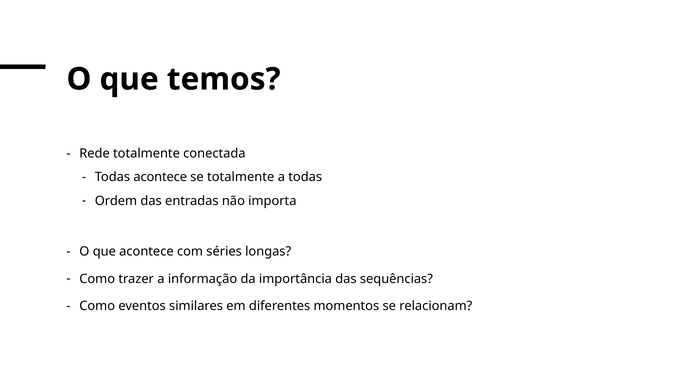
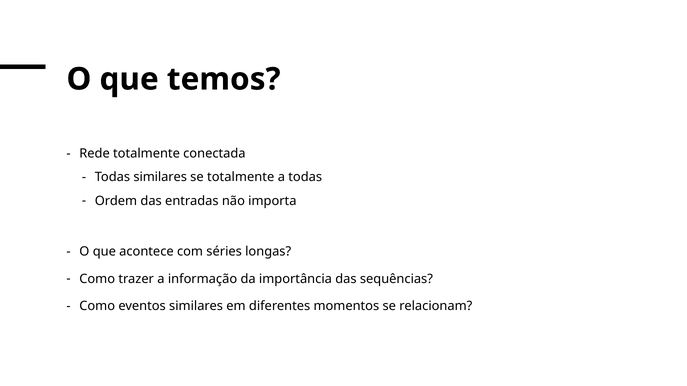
Todas acontece: acontece -> similares (160, 177)
